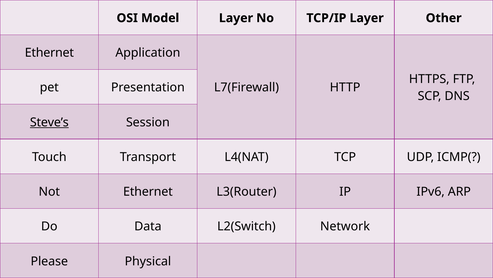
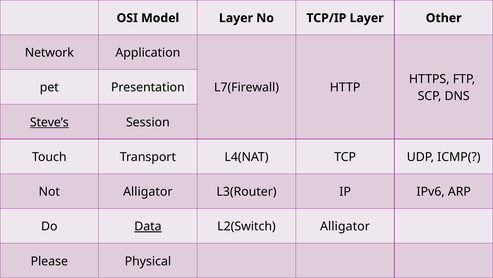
Ethernet: Ethernet -> Network (49, 53)
Not Ethernet: Ethernet -> Alligator (148, 191)
Data underline: none -> present (148, 226)
L2(Switch Network: Network -> Alligator (345, 226)
